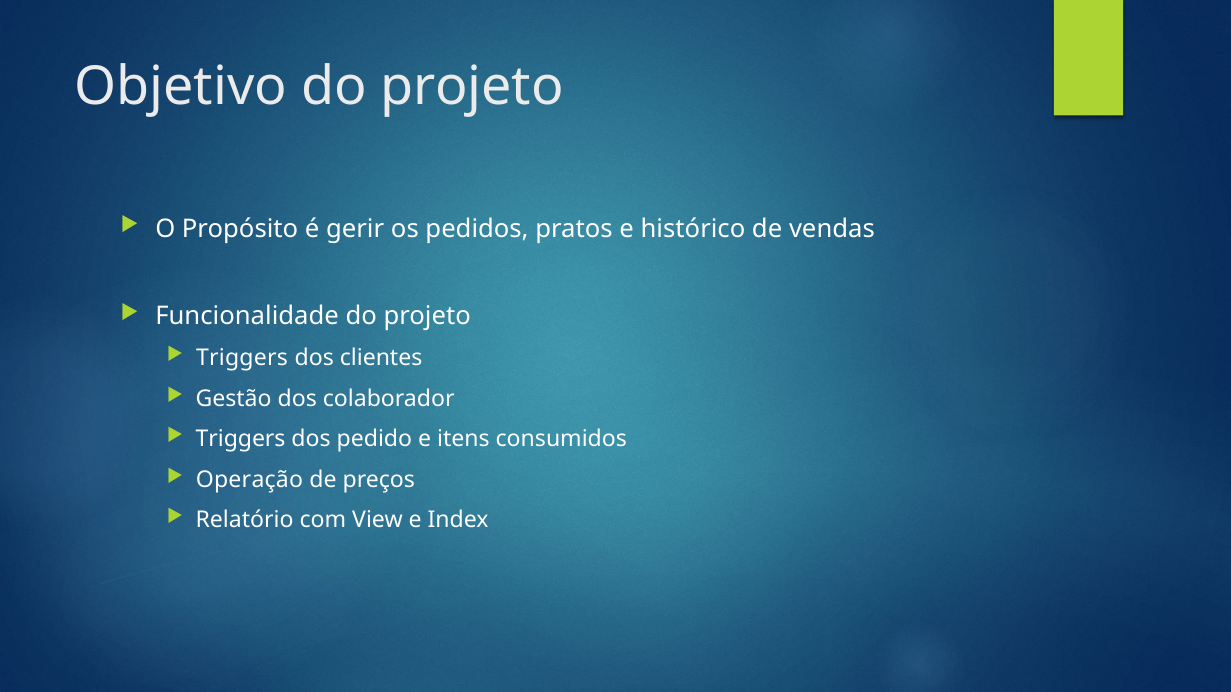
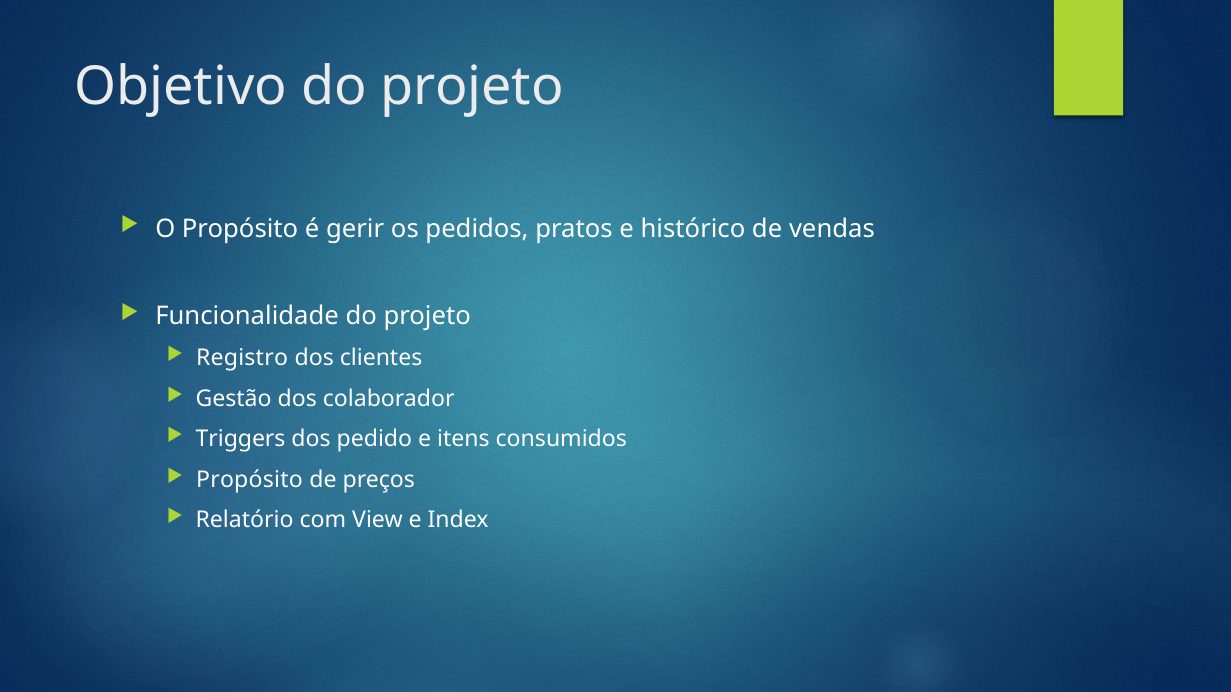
Triggers: Triggers -> Registro (242, 358)
Operação: Operação -> Propósito (249, 480)
